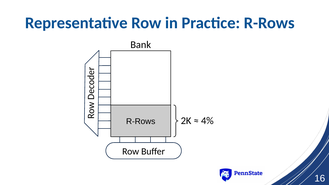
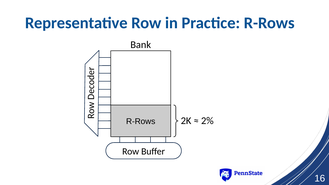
4%: 4% -> 2% (207, 121)
